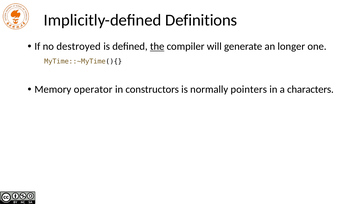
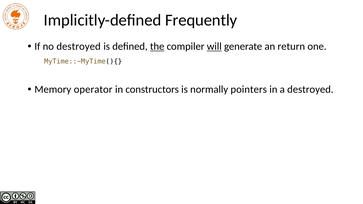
Definitions: Definitions -> Frequently (201, 20)
will underline: none -> present (214, 47)
longer: longer -> return (291, 47)
a characters: characters -> destroyed (310, 90)
